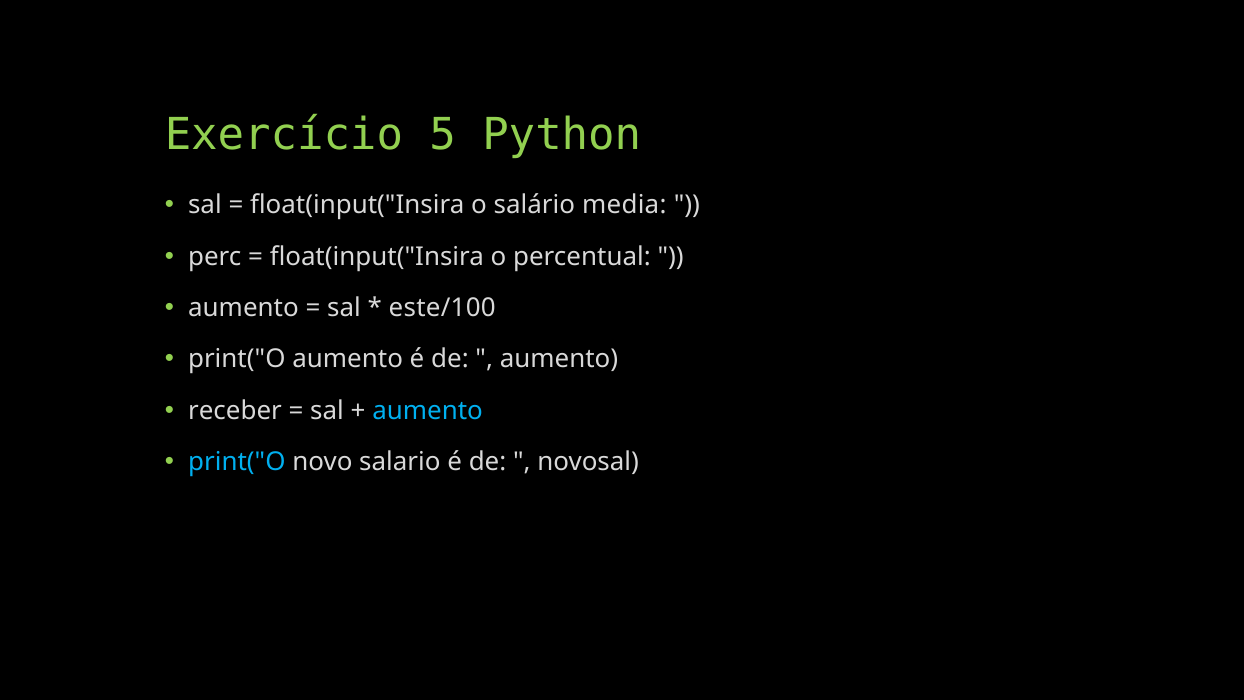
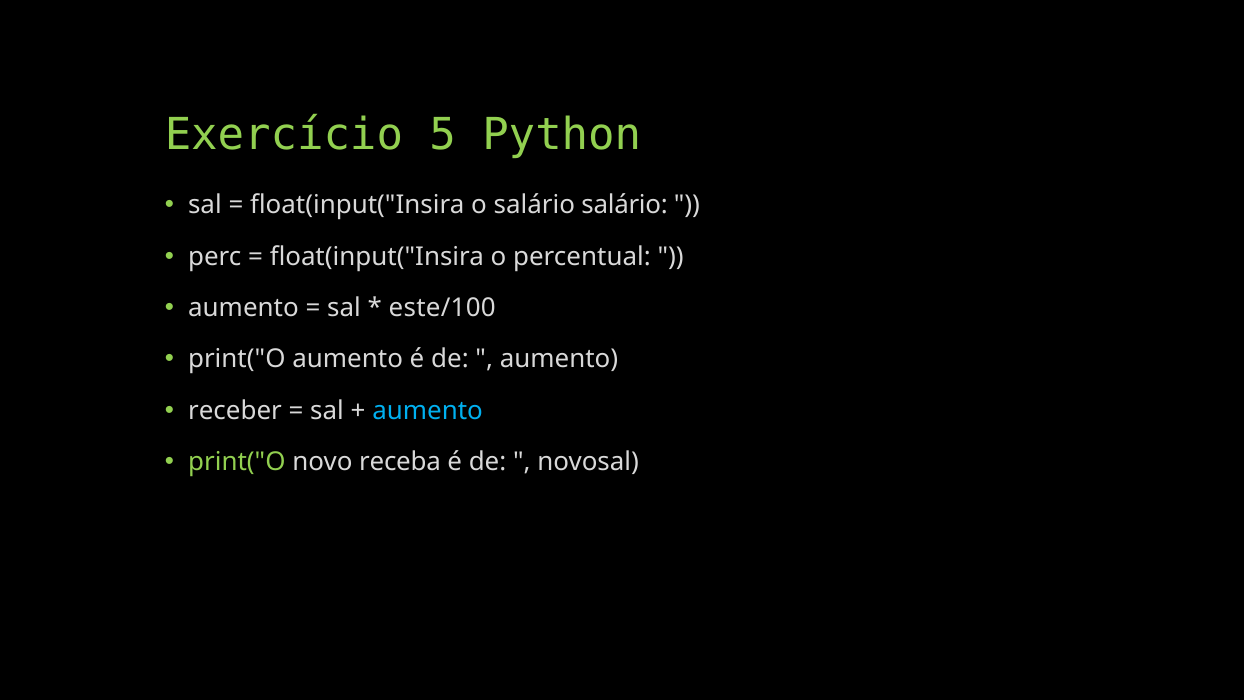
salário media: media -> salário (625, 205)
print("O colour: light blue -> light green (237, 462)
salario: salario -> receba (400, 462)
